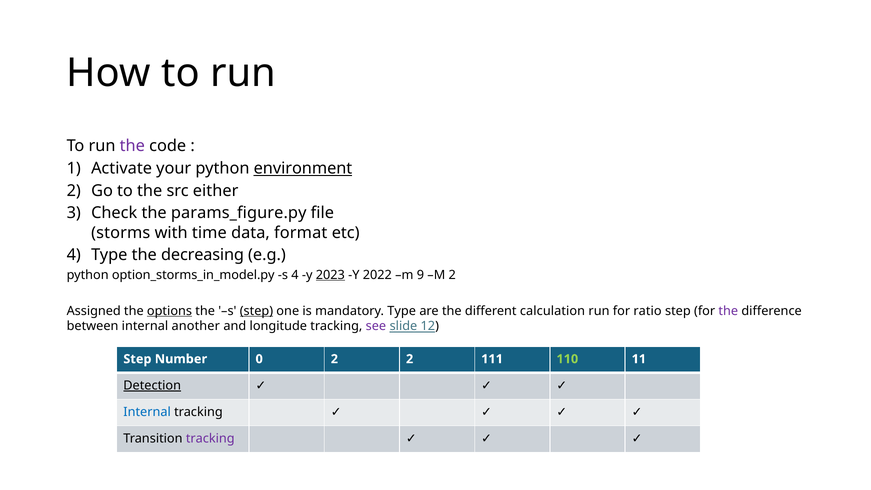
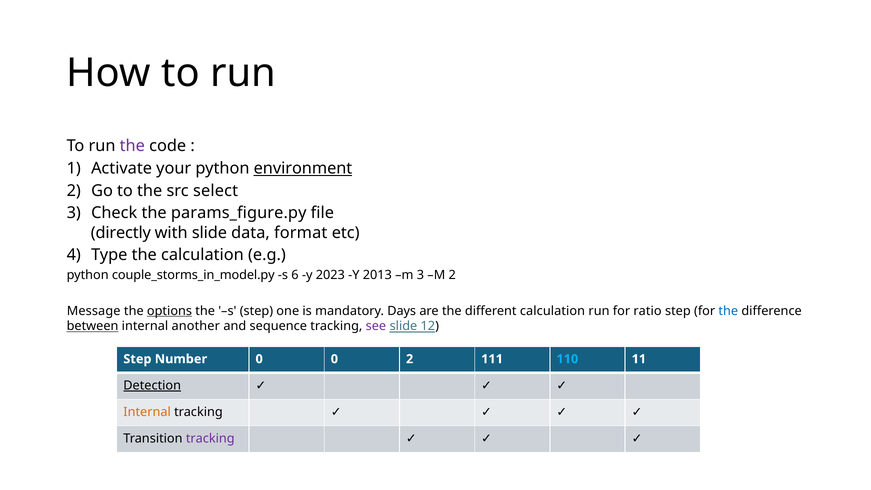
either: either -> select (216, 191)
storms: storms -> directly (121, 233)
with time: time -> slide (209, 233)
the decreasing: decreasing -> calculation (202, 255)
option_storms_in_model.py: option_storms_in_model.py -> couple_storms_in_model.py (193, 275)
s 4: 4 -> 6 (295, 275)
2023 underline: present -> none (330, 275)
2022: 2022 -> 2013 (377, 275)
m 9: 9 -> 3 (420, 275)
Assigned: Assigned -> Message (94, 311)
step underline: present -> none (256, 311)
mandatory Type: Type -> Days (402, 311)
the colour: purple -> blue (728, 311)
between underline: none -> present (93, 326)
longitude: longitude -> sequence (278, 326)
0 2: 2 -> 0 (334, 359)
110 colour: light green -> light blue (567, 359)
Internal colour: blue -> orange (147, 412)
